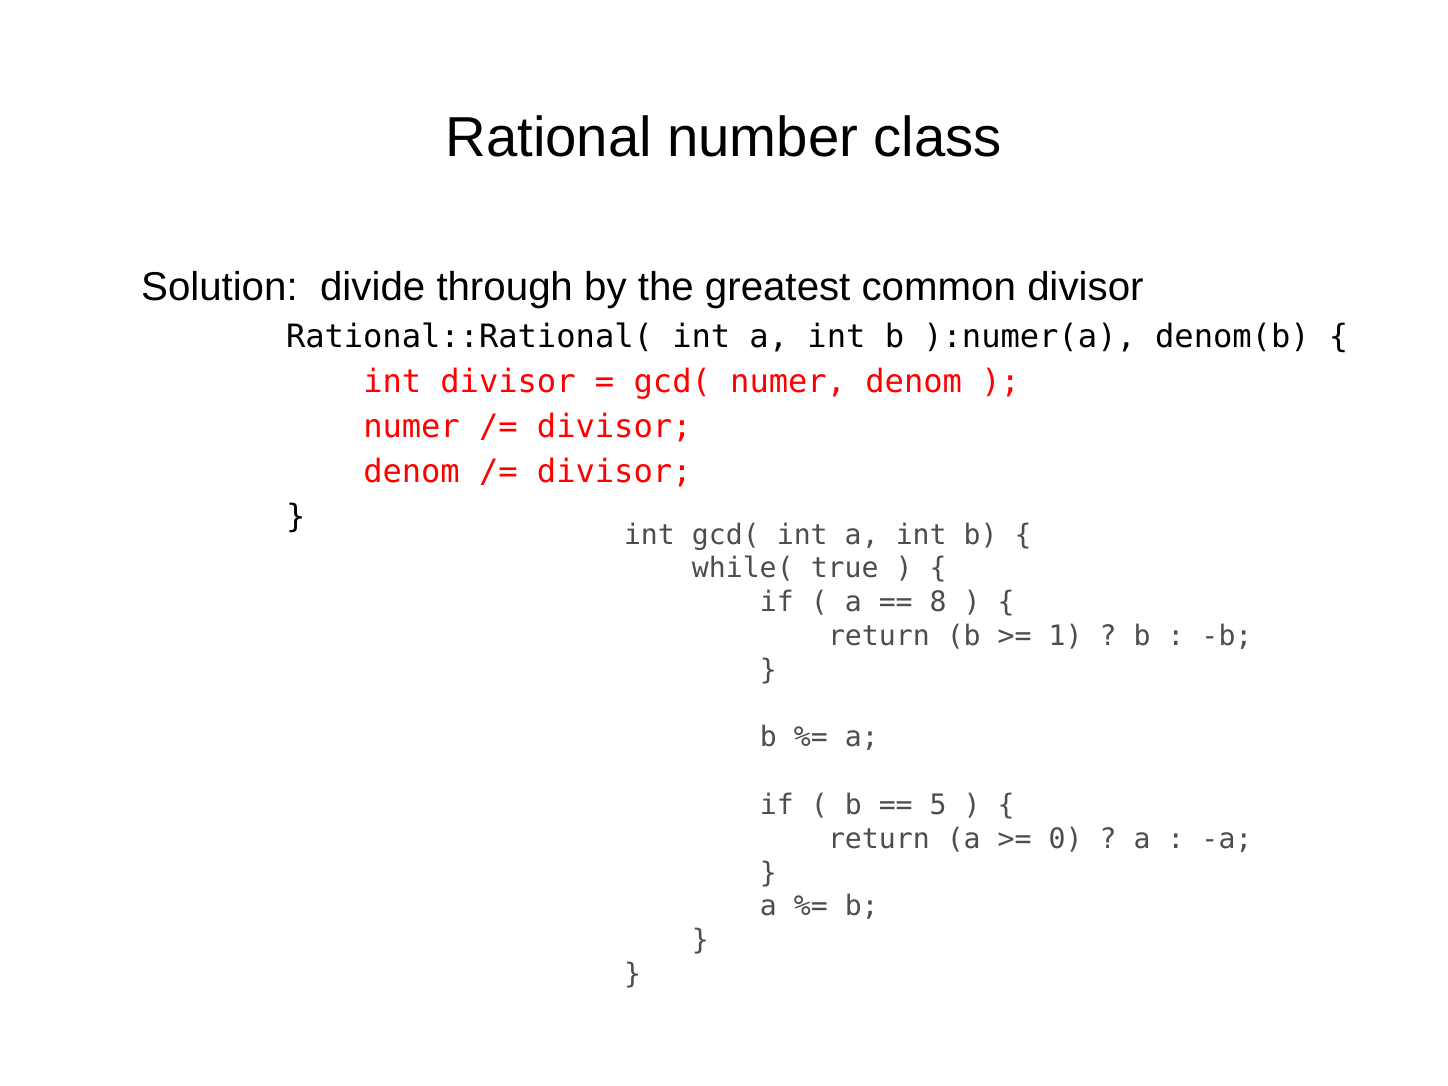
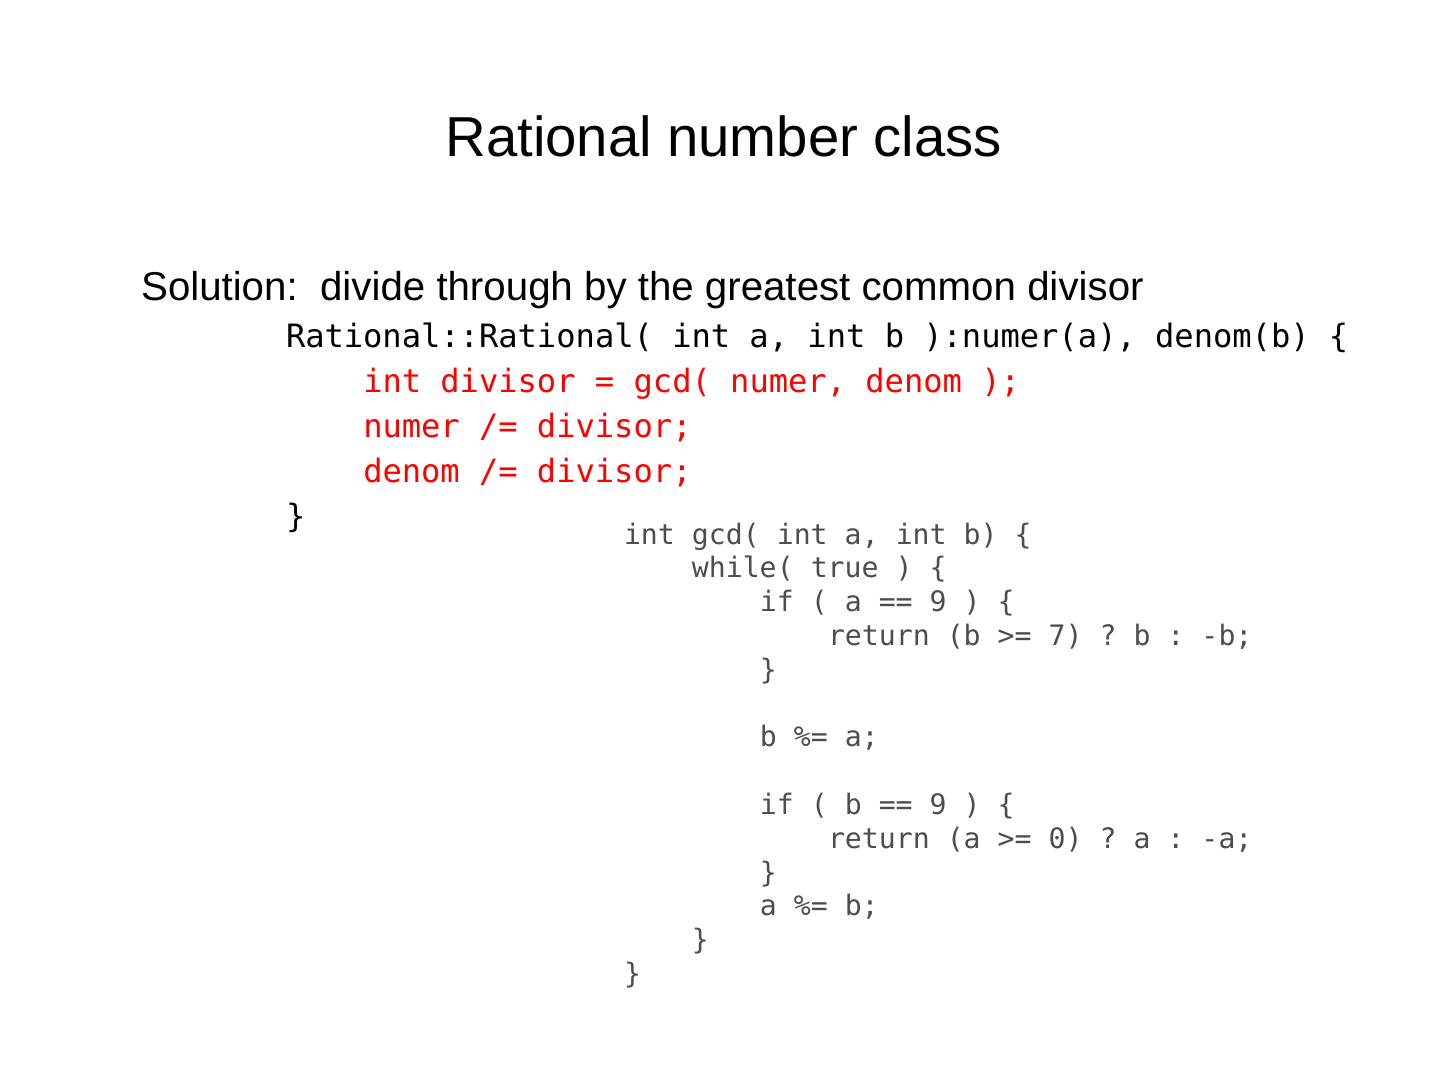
8: 8 -> 9 (938, 602)
1: 1 -> 7 (1066, 636)
5: 5 -> 9 (938, 805)
